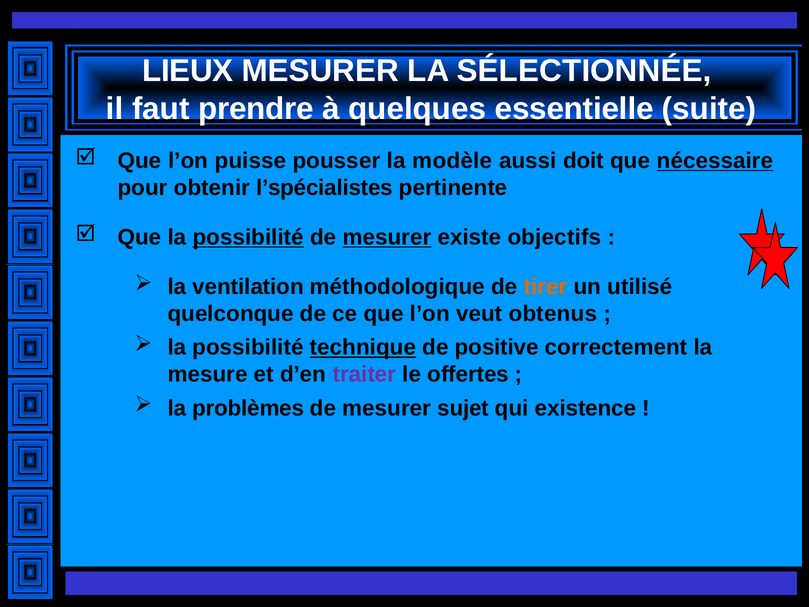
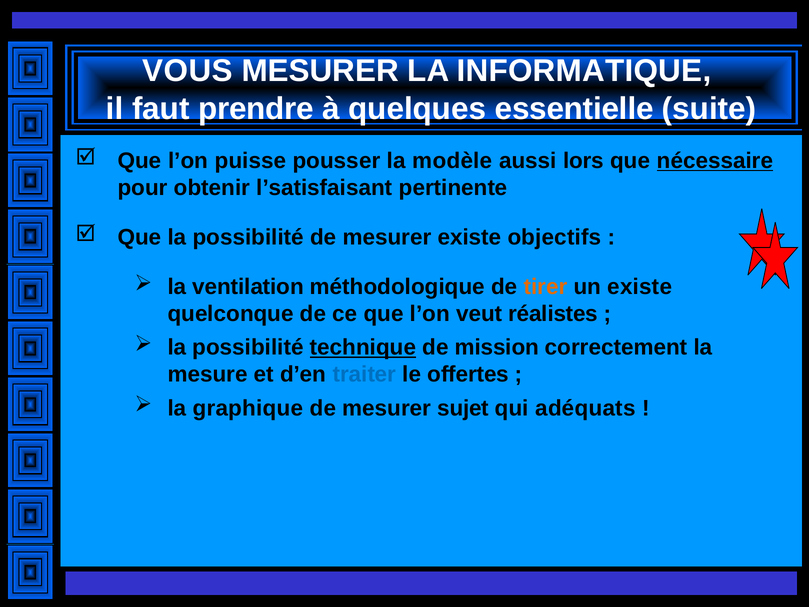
LIEUX: LIEUX -> VOUS (187, 71)
SÉLECTIONNÉE: SÉLECTIONNÉE -> INFORMATIQUE (584, 71)
doit: doit -> lors (584, 161)
l’spécialistes: l’spécialistes -> l’satisfaisant (324, 188)
possibilité underline: present -> none (248, 237)
mesurer underline: present -> none (387, 237)
un utilisé: utilisé -> existe (640, 287)
obtenus: obtenus -> réalistes (553, 314)
positive: positive -> mission (497, 347)
traiter colour: purple -> blue (364, 374)
problèmes: problèmes -> graphique (248, 408)
existence: existence -> adéquats (585, 408)
